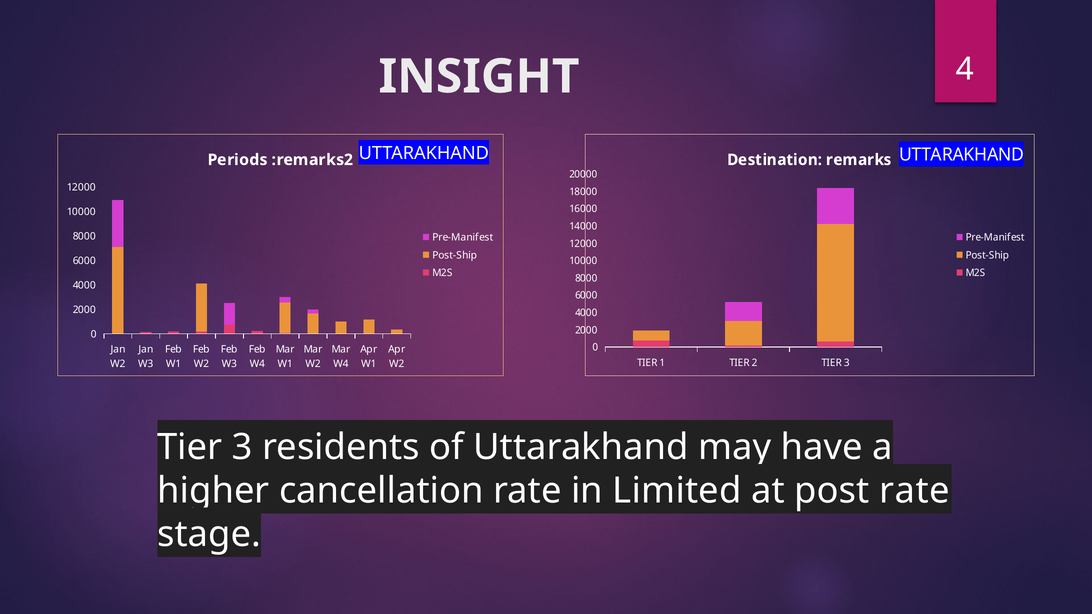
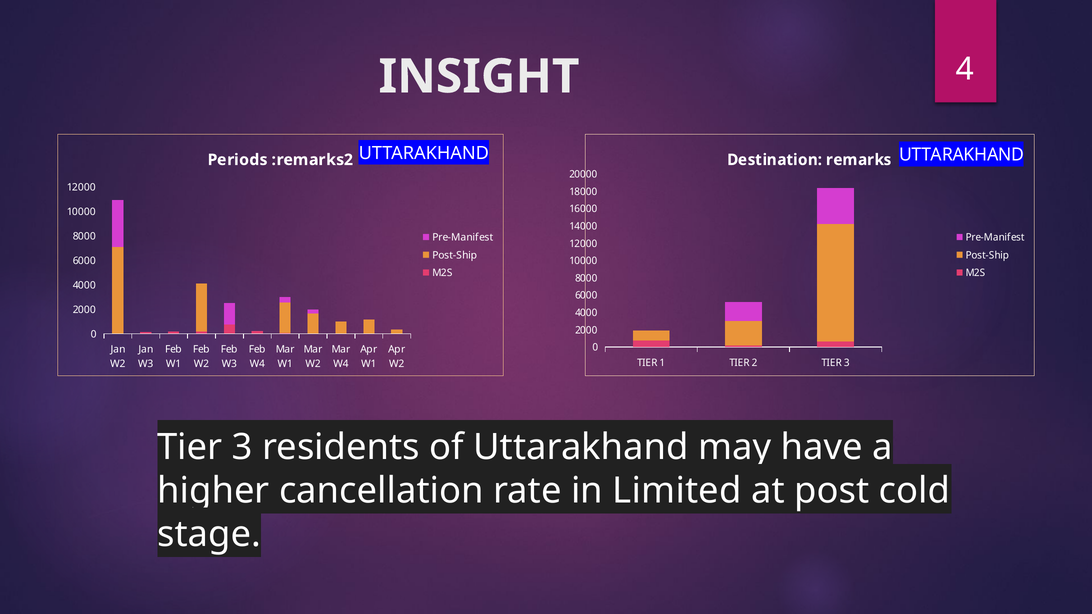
post rate: rate -> cold (915, 491)
